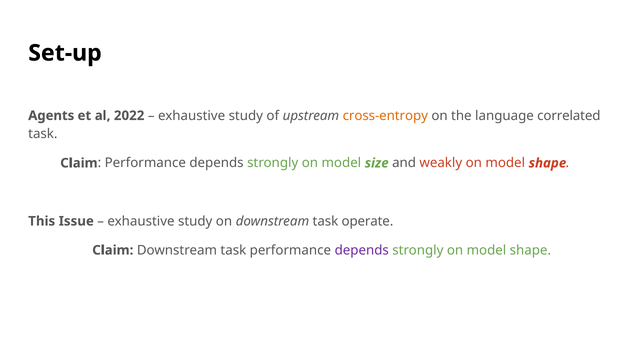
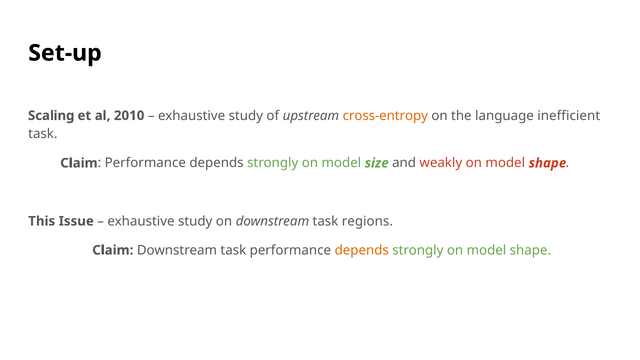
Agents: Agents -> Scaling (51, 116)
2022: 2022 -> 2010 (129, 116)
correlated: correlated -> inefficient (569, 116)
operate: operate -> regions (367, 221)
depends colour: purple -> orange (362, 250)
